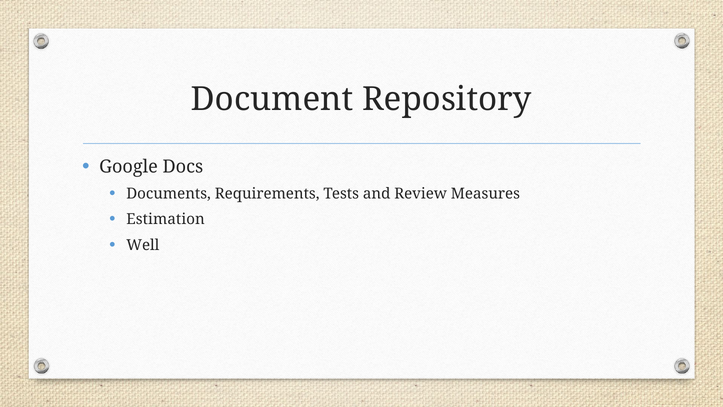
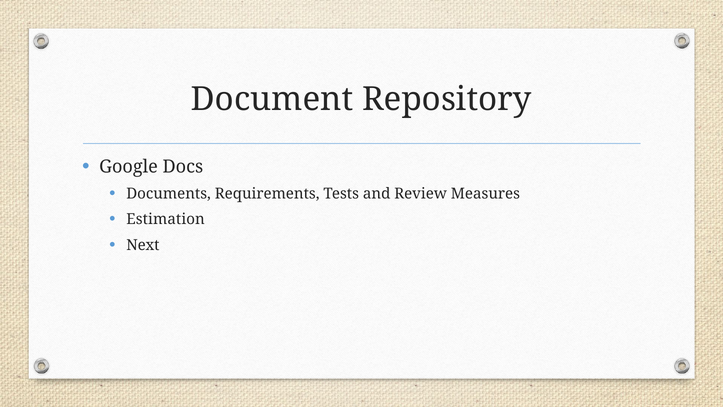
Well: Well -> Next (143, 245)
